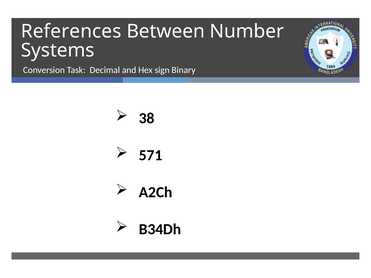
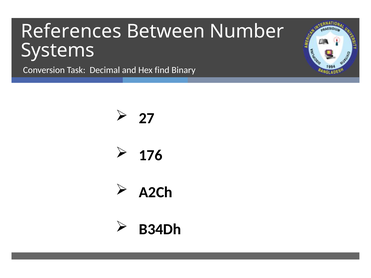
sign: sign -> find (162, 70)
38: 38 -> 27 (147, 118)
571: 571 -> 176 (151, 155)
